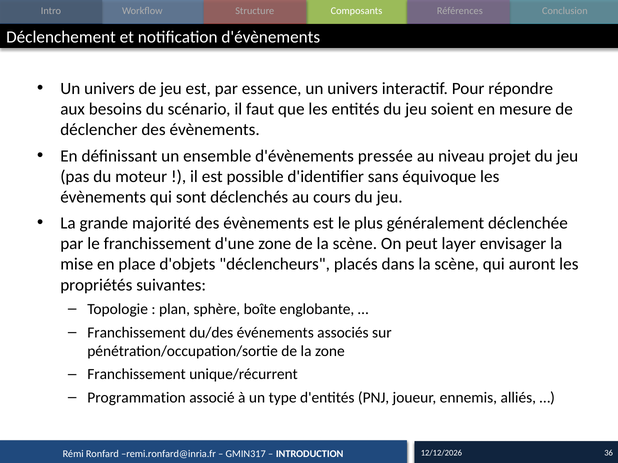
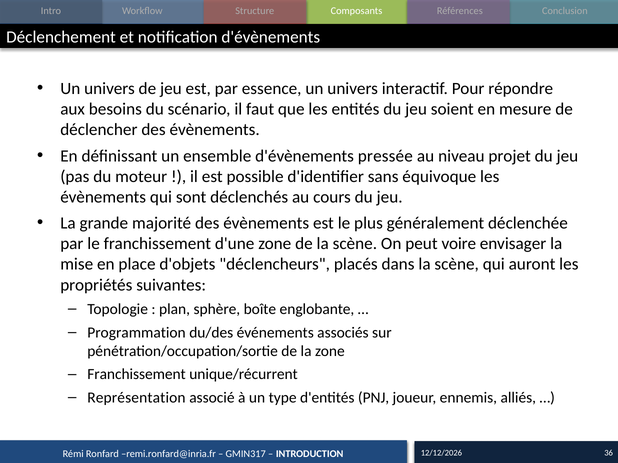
layer: layer -> voire (459, 244)
Franchissement: Franchissement -> Programmation (136, 333)
Programmation: Programmation -> Représentation (136, 398)
